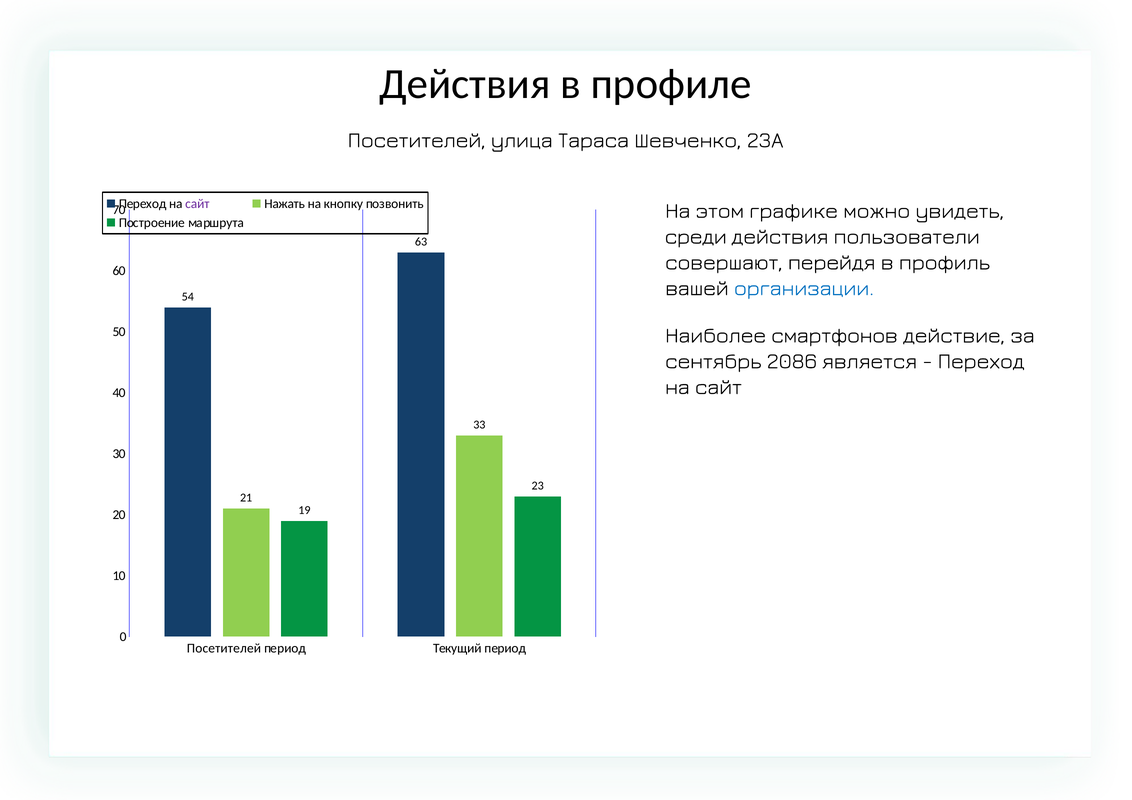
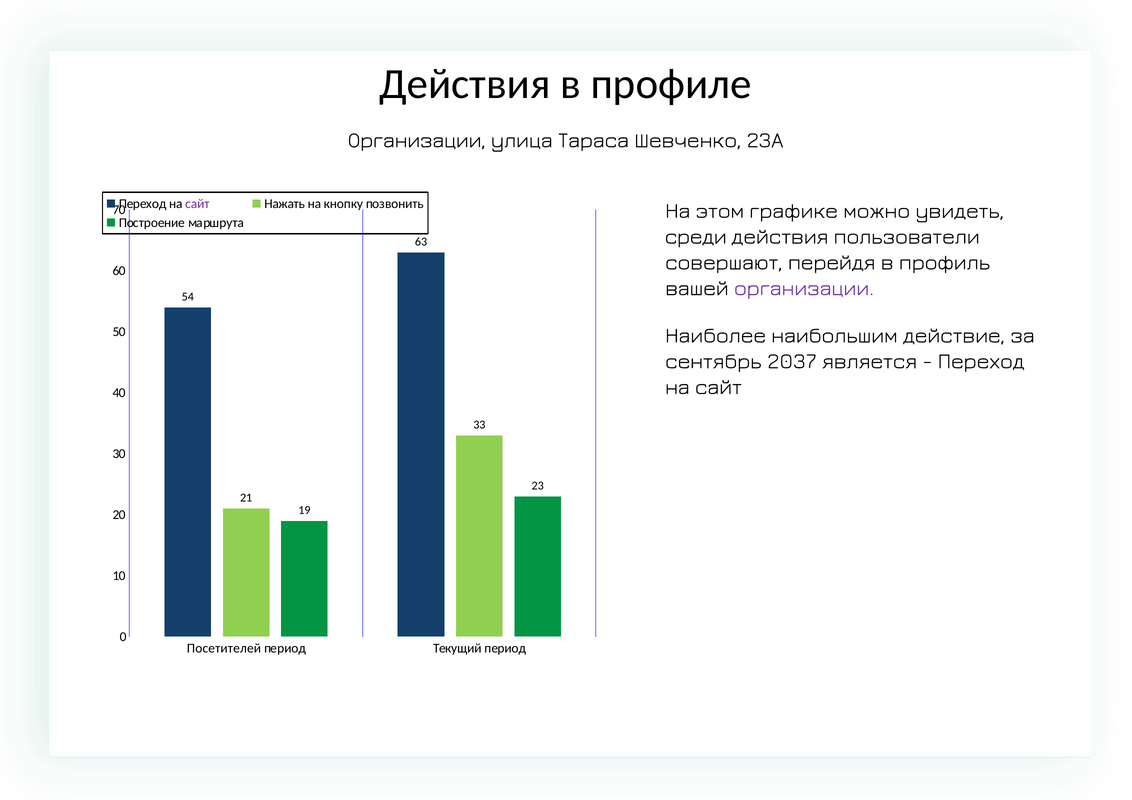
Посетителей: Посетителей -> Организации (417, 140)
организации colour: blue -> purple (804, 288)
смартфонов: смартфонов -> наибольшим (834, 336)
2086: 2086 -> 2037 (792, 361)
